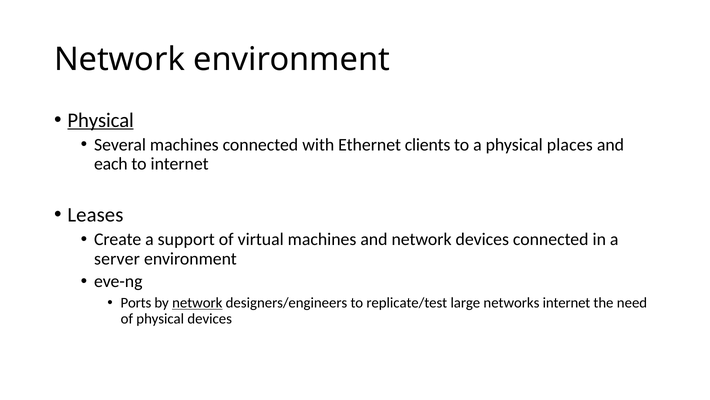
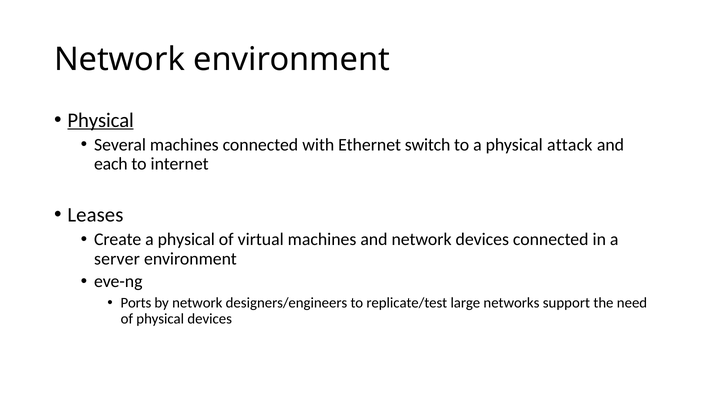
clients: clients -> switch (428, 144)
places: places -> attack (570, 144)
Create a support: support -> physical (186, 239)
network underline: present -> none (197, 302)
networks internet: internet -> support (566, 302)
